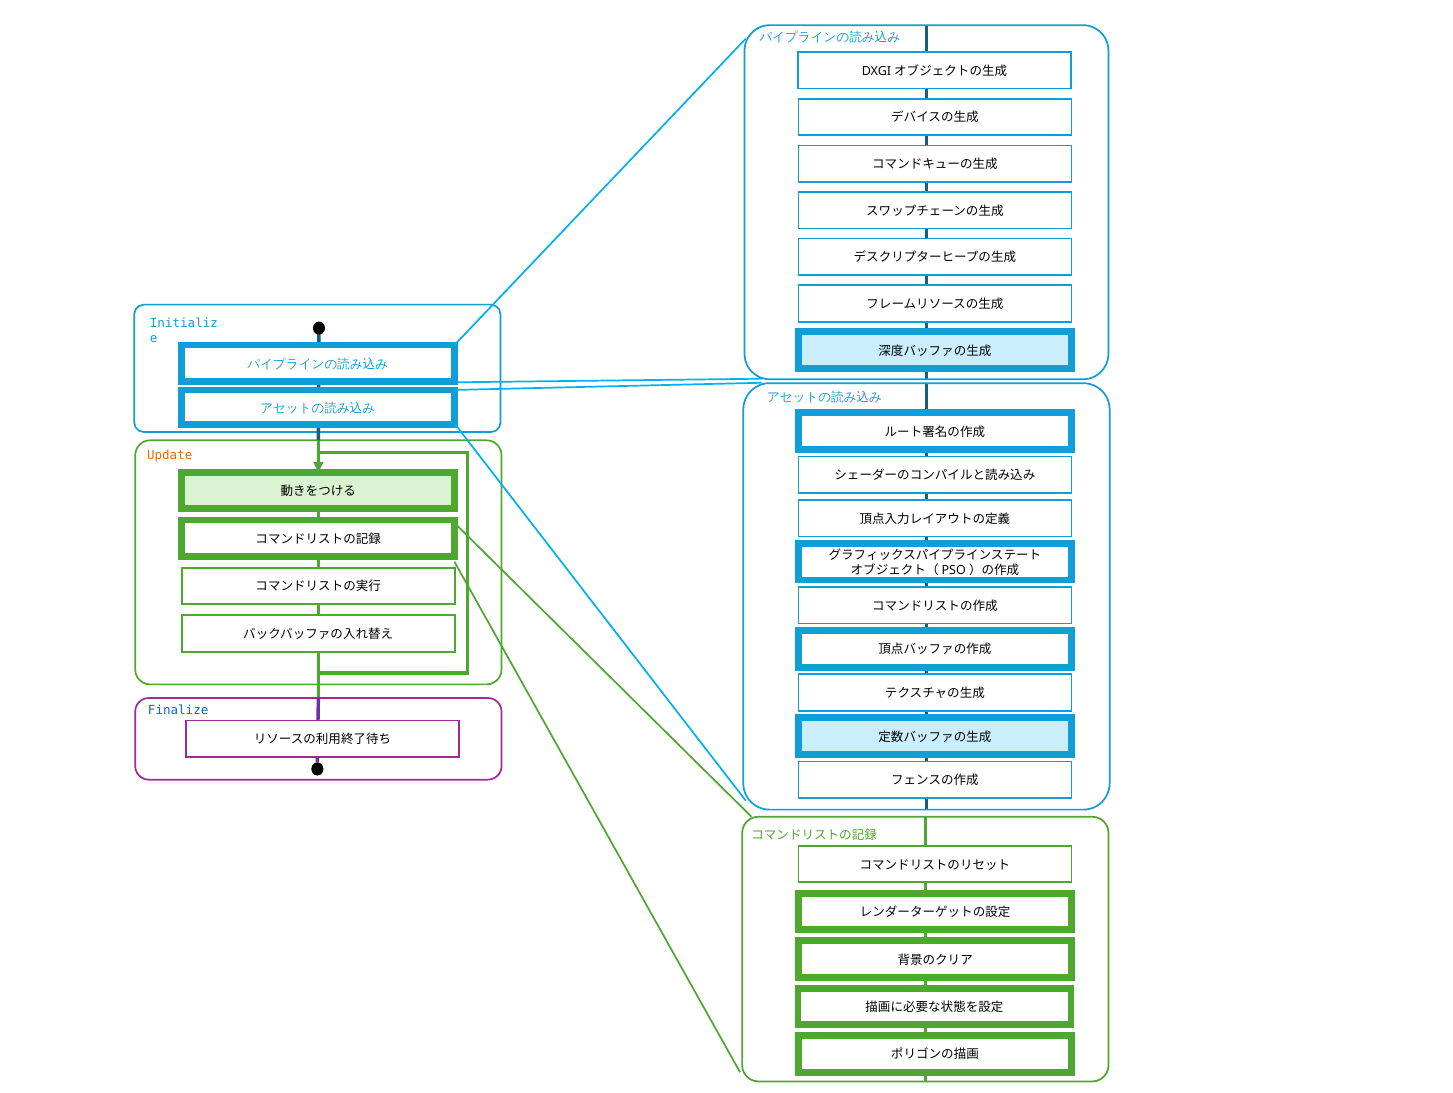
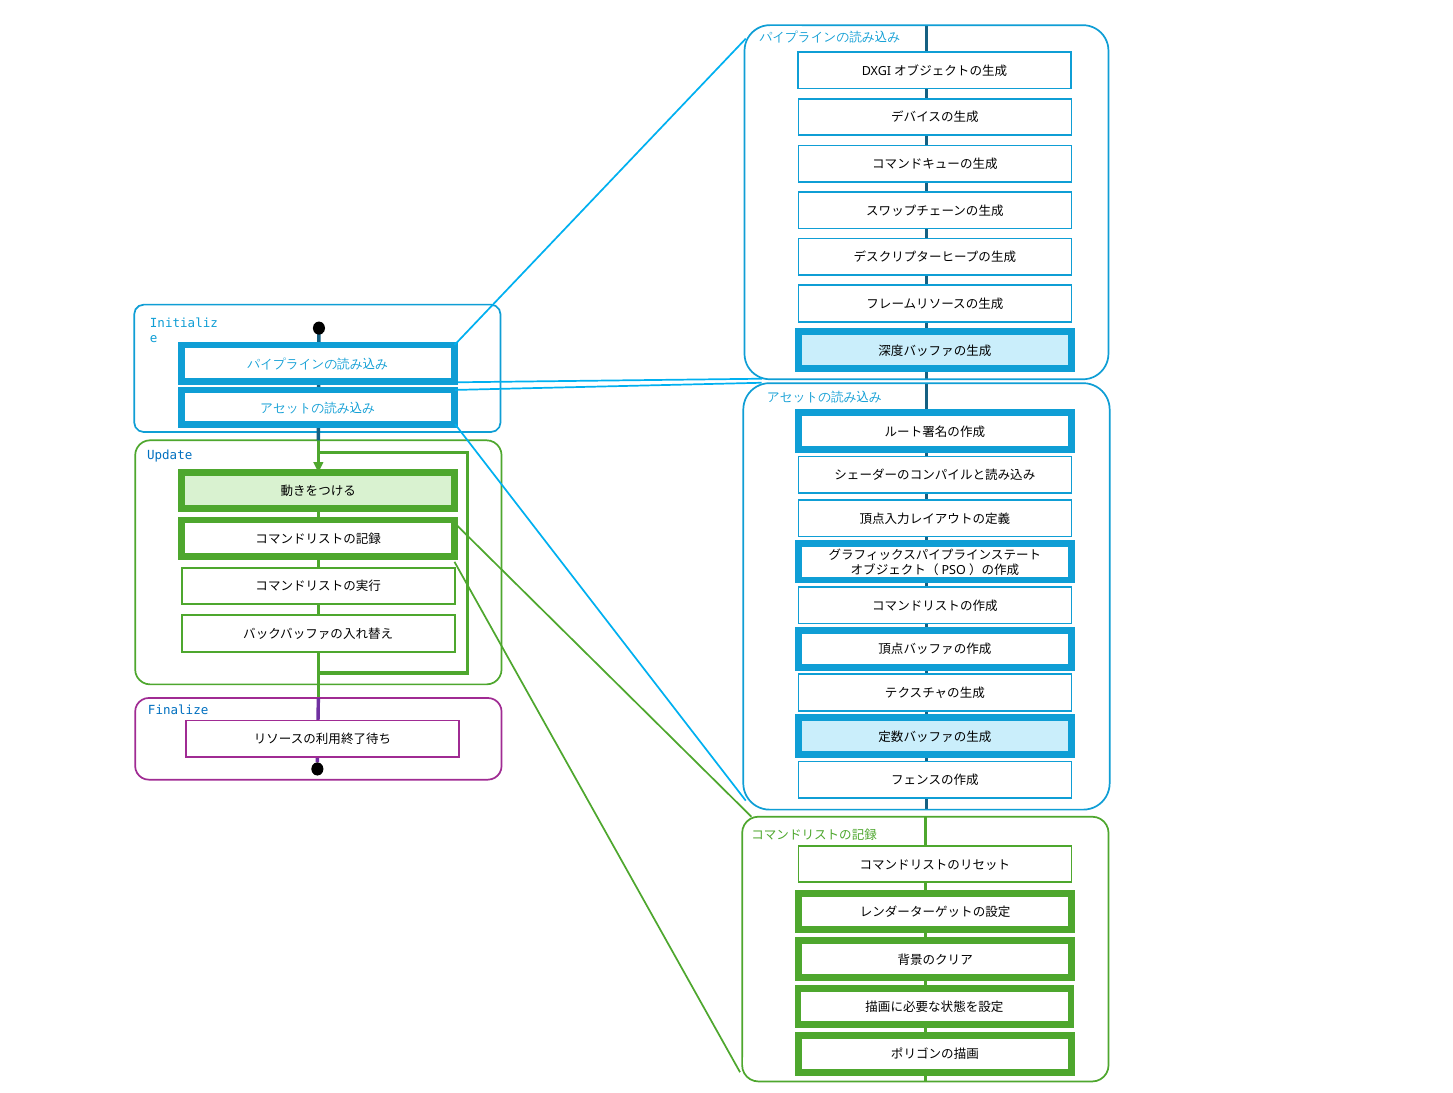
Update colour: orange -> blue (170, 456)
